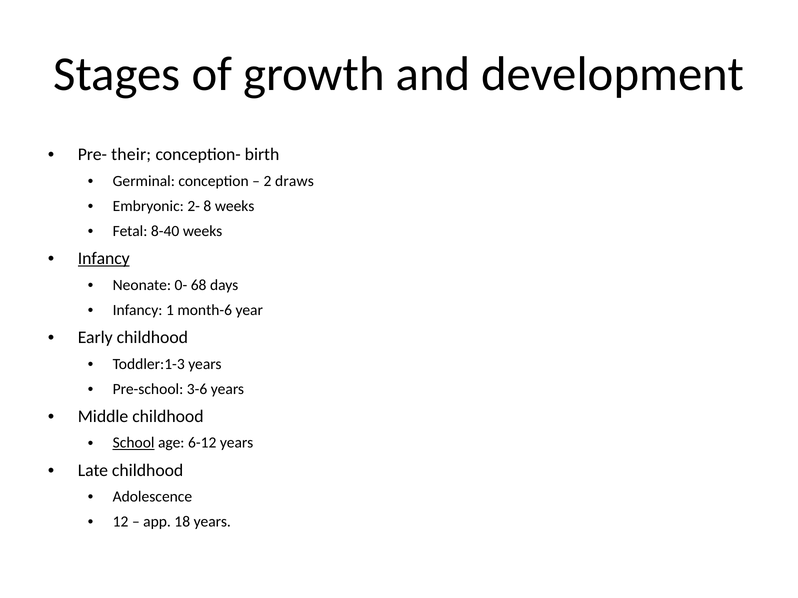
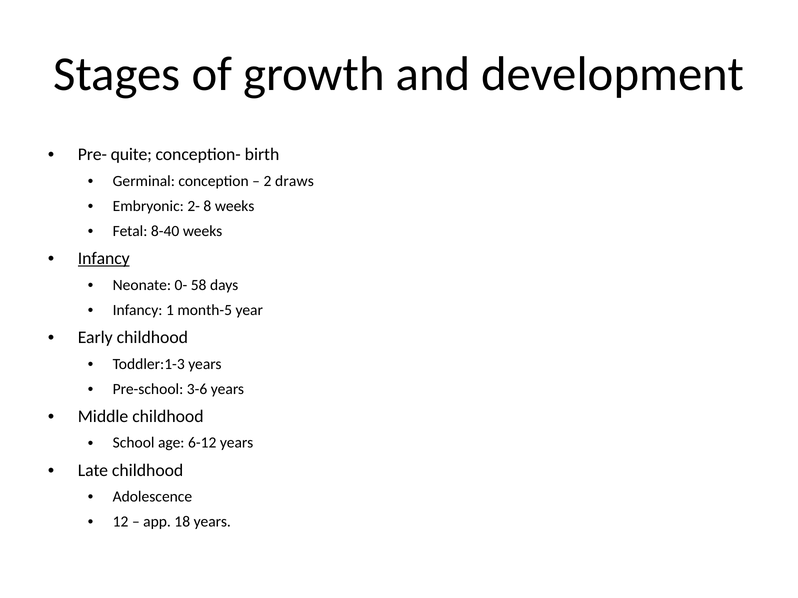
their: their -> quite (131, 155)
68: 68 -> 58 (199, 285)
month-6: month-6 -> month-5 (205, 310)
School underline: present -> none (134, 443)
